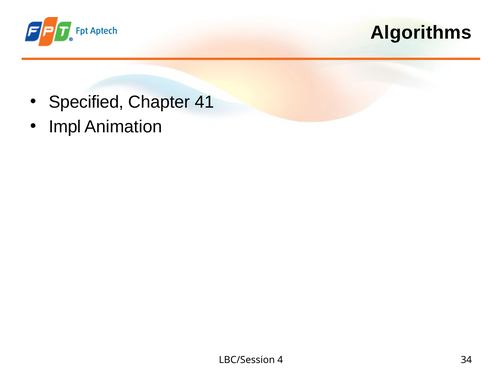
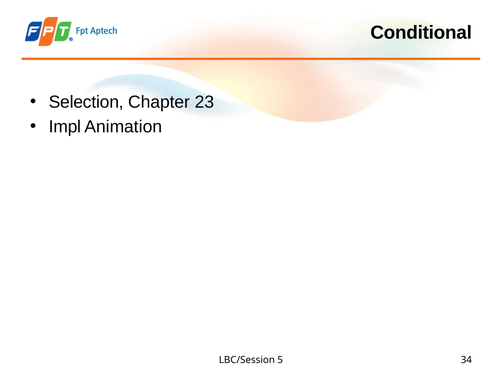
Algorithms: Algorithms -> Conditional (421, 32)
Specified: Specified -> Selection (86, 102)
41: 41 -> 23 (205, 102)
4: 4 -> 5 (280, 359)
